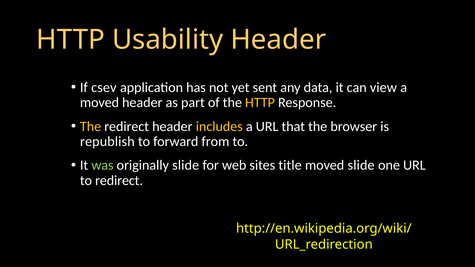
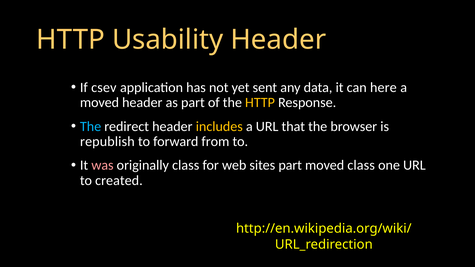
view: view -> here (383, 87)
The colour: yellow -> light blue (91, 126)
was colour: light green -> pink (102, 165)
originally slide: slide -> class (186, 165)
sites title: title -> part (290, 165)
moved slide: slide -> class (361, 165)
to redirect: redirect -> created (119, 181)
